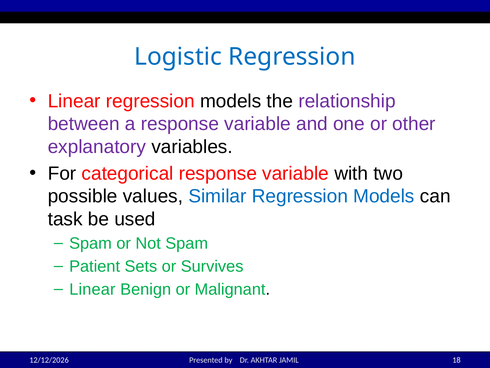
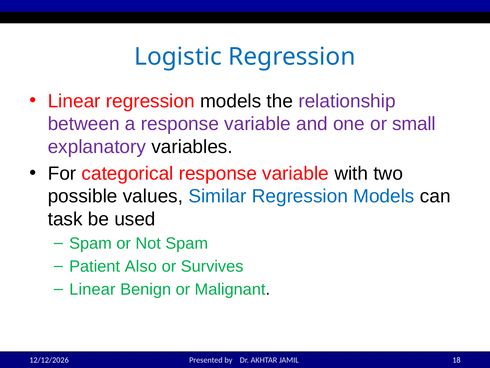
other: other -> small (414, 124)
Sets: Sets -> Also (141, 266)
